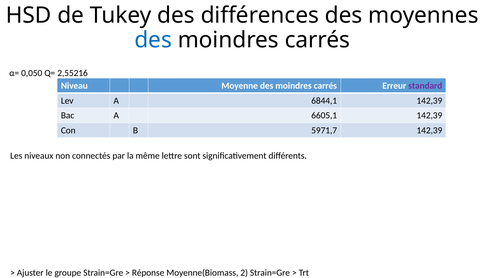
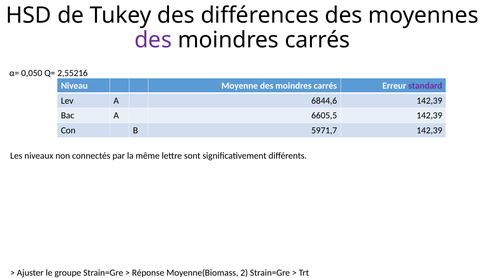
des colour: blue -> purple (153, 40)
6844,1: 6844,1 -> 6844,6 (324, 101)
6605,1: 6605,1 -> 6605,5 (324, 116)
